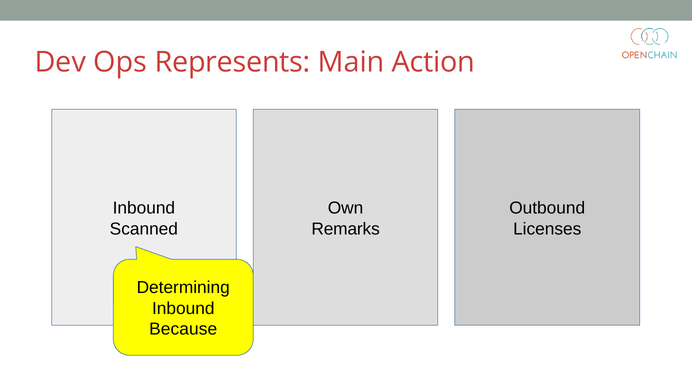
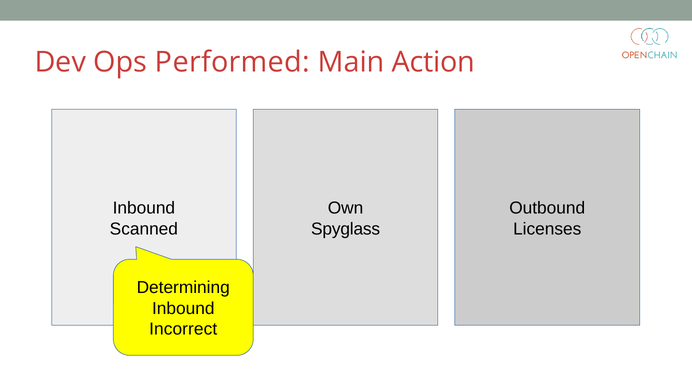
Represents: Represents -> Performed (232, 62)
Remarks: Remarks -> Spyglass (346, 229)
Because: Because -> Incorrect (183, 329)
